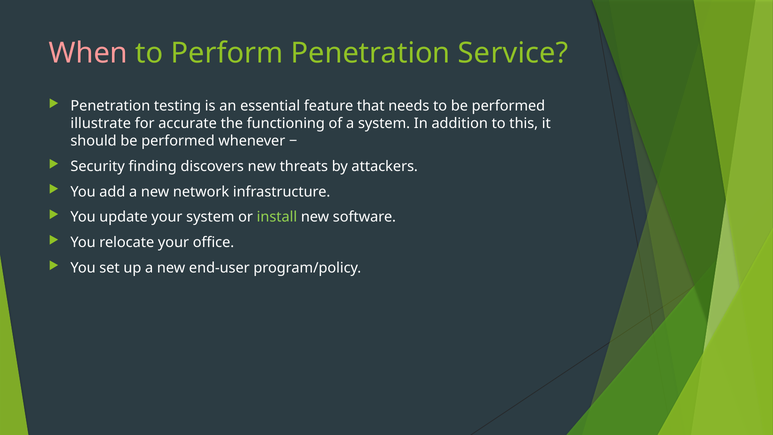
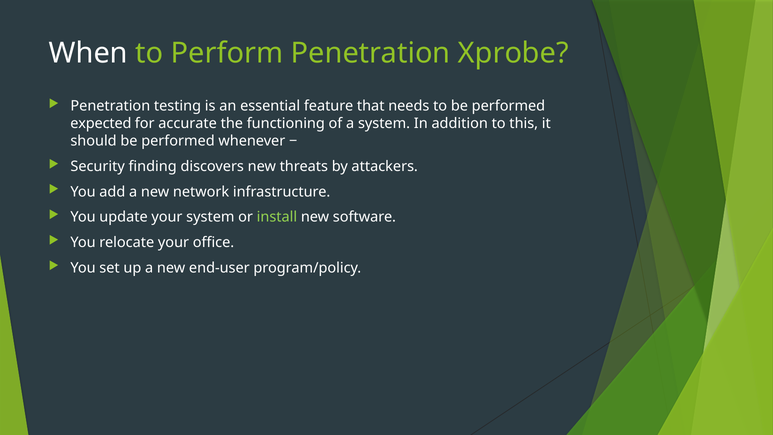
When colour: pink -> white (88, 53)
Service: Service -> Xprobe (513, 53)
illustrate: illustrate -> expected (101, 123)
